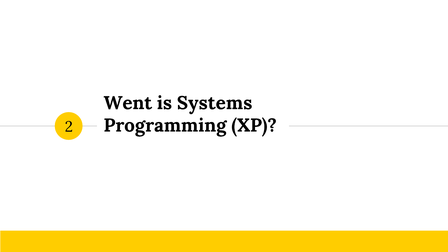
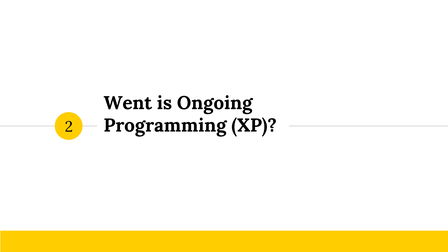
Systems: Systems -> Ongoing (215, 103)
